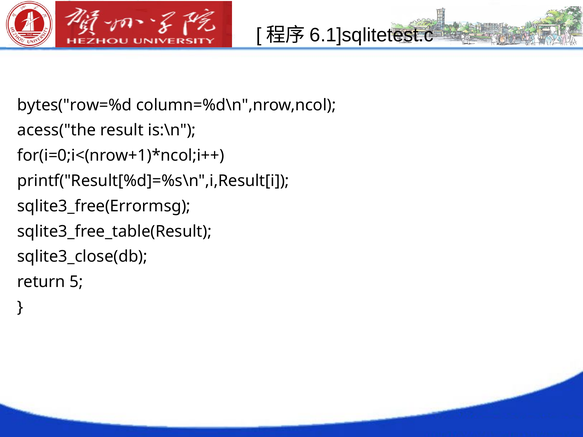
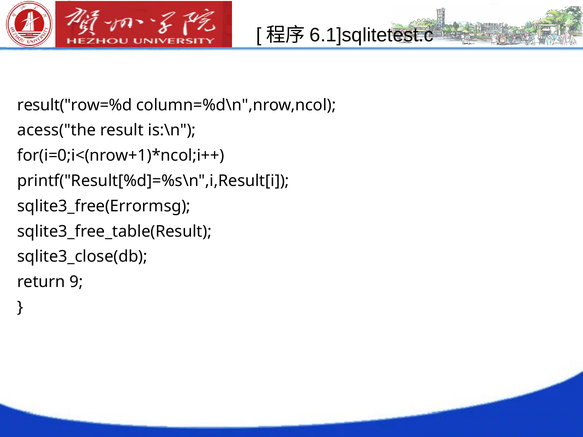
bytes("row=%d: bytes("row=%d -> result("row=%d (75, 105)
5: 5 -> 9 (76, 282)
